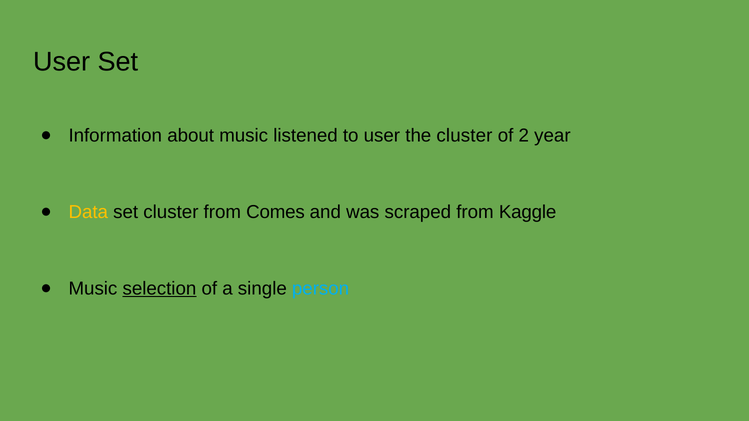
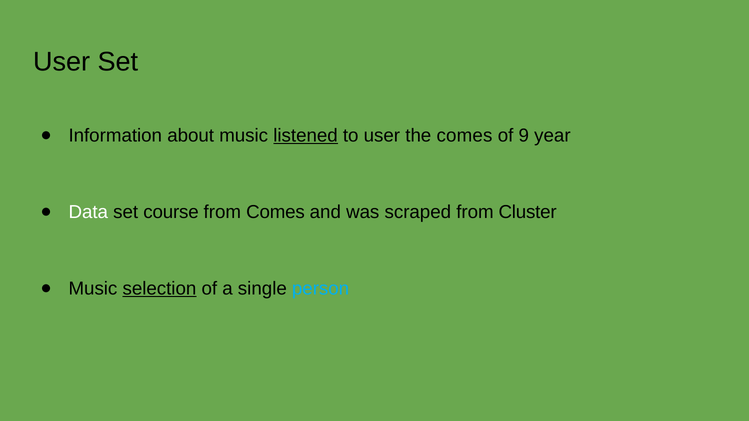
listened underline: none -> present (306, 135)
the cluster: cluster -> comes (464, 135)
2: 2 -> 9 (524, 135)
Data colour: yellow -> white (88, 212)
set cluster: cluster -> course (171, 212)
Kaggle: Kaggle -> Cluster (528, 212)
